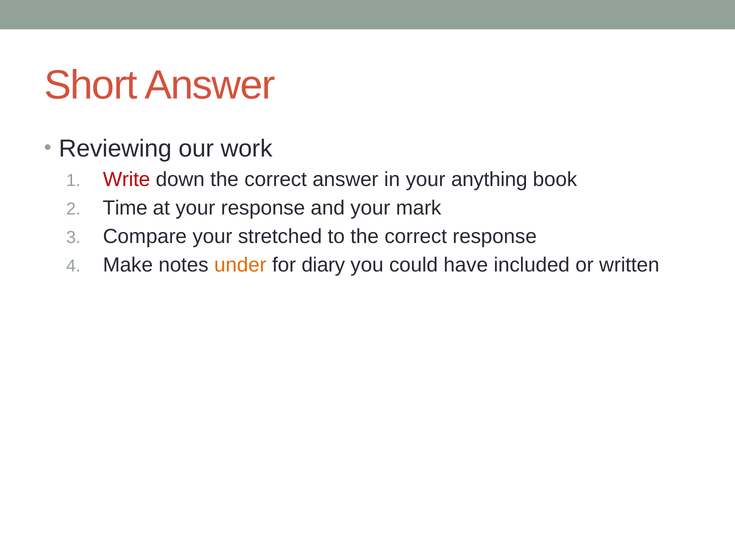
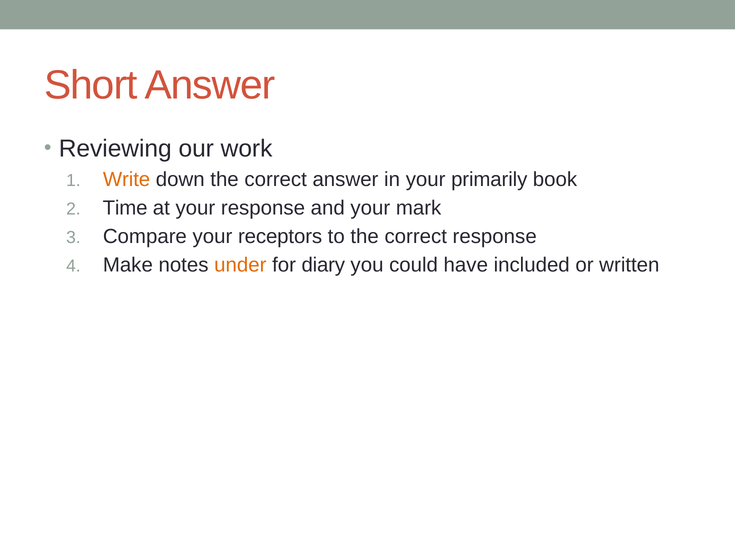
Write colour: red -> orange (127, 179)
anything: anything -> primarily (489, 179)
stretched: stretched -> receptors (280, 237)
